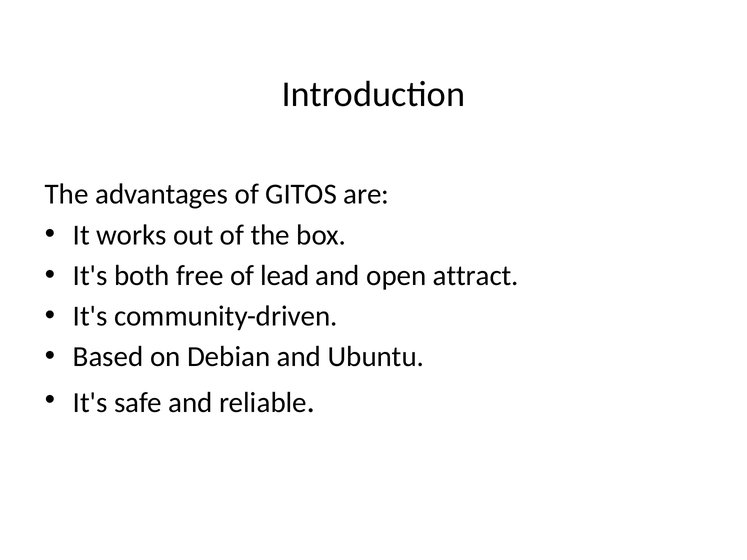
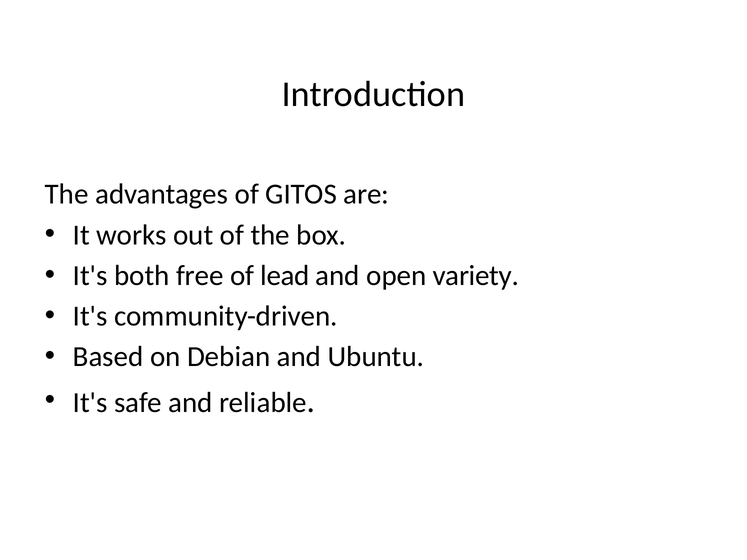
attract: attract -> variety (476, 276)
